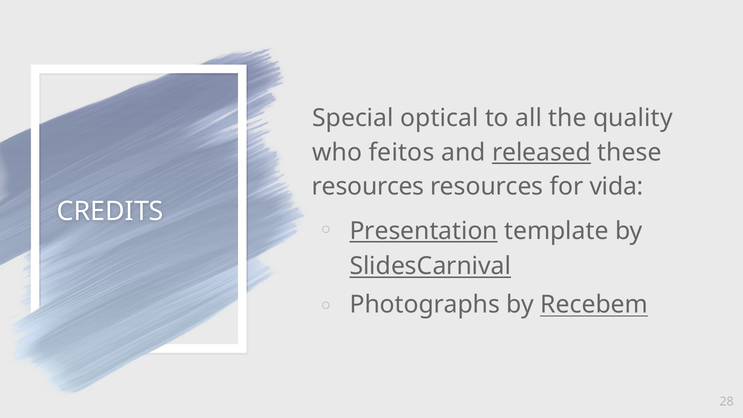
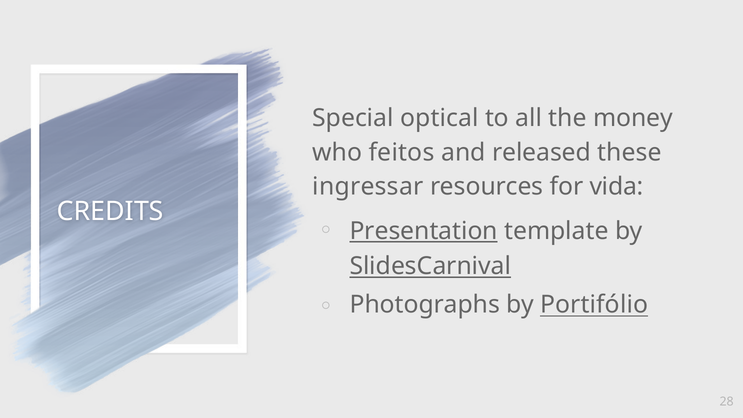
quality: quality -> money (633, 118)
released underline: present -> none (542, 152)
resources: resources -> ingressar (368, 187)
Recebem: Recebem -> Portifólio (594, 305)
